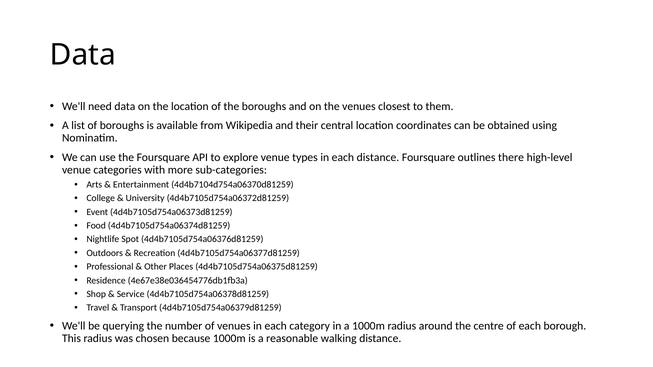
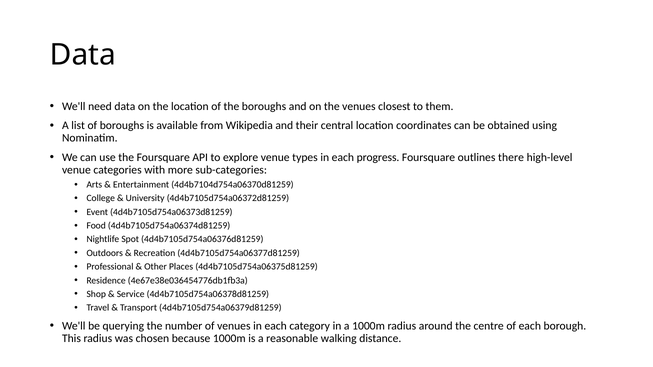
each distance: distance -> progress (378, 157)
